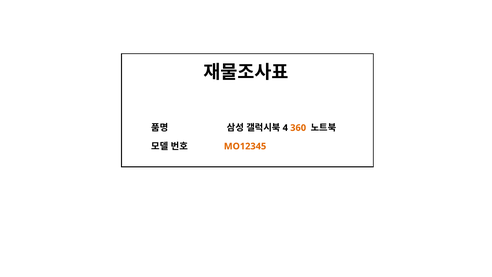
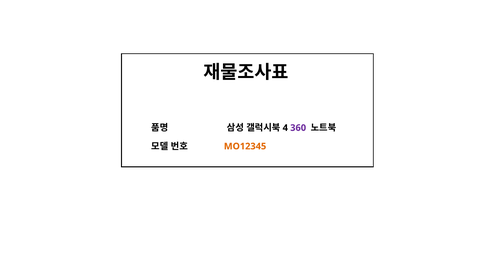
360 colour: orange -> purple (298, 128)
